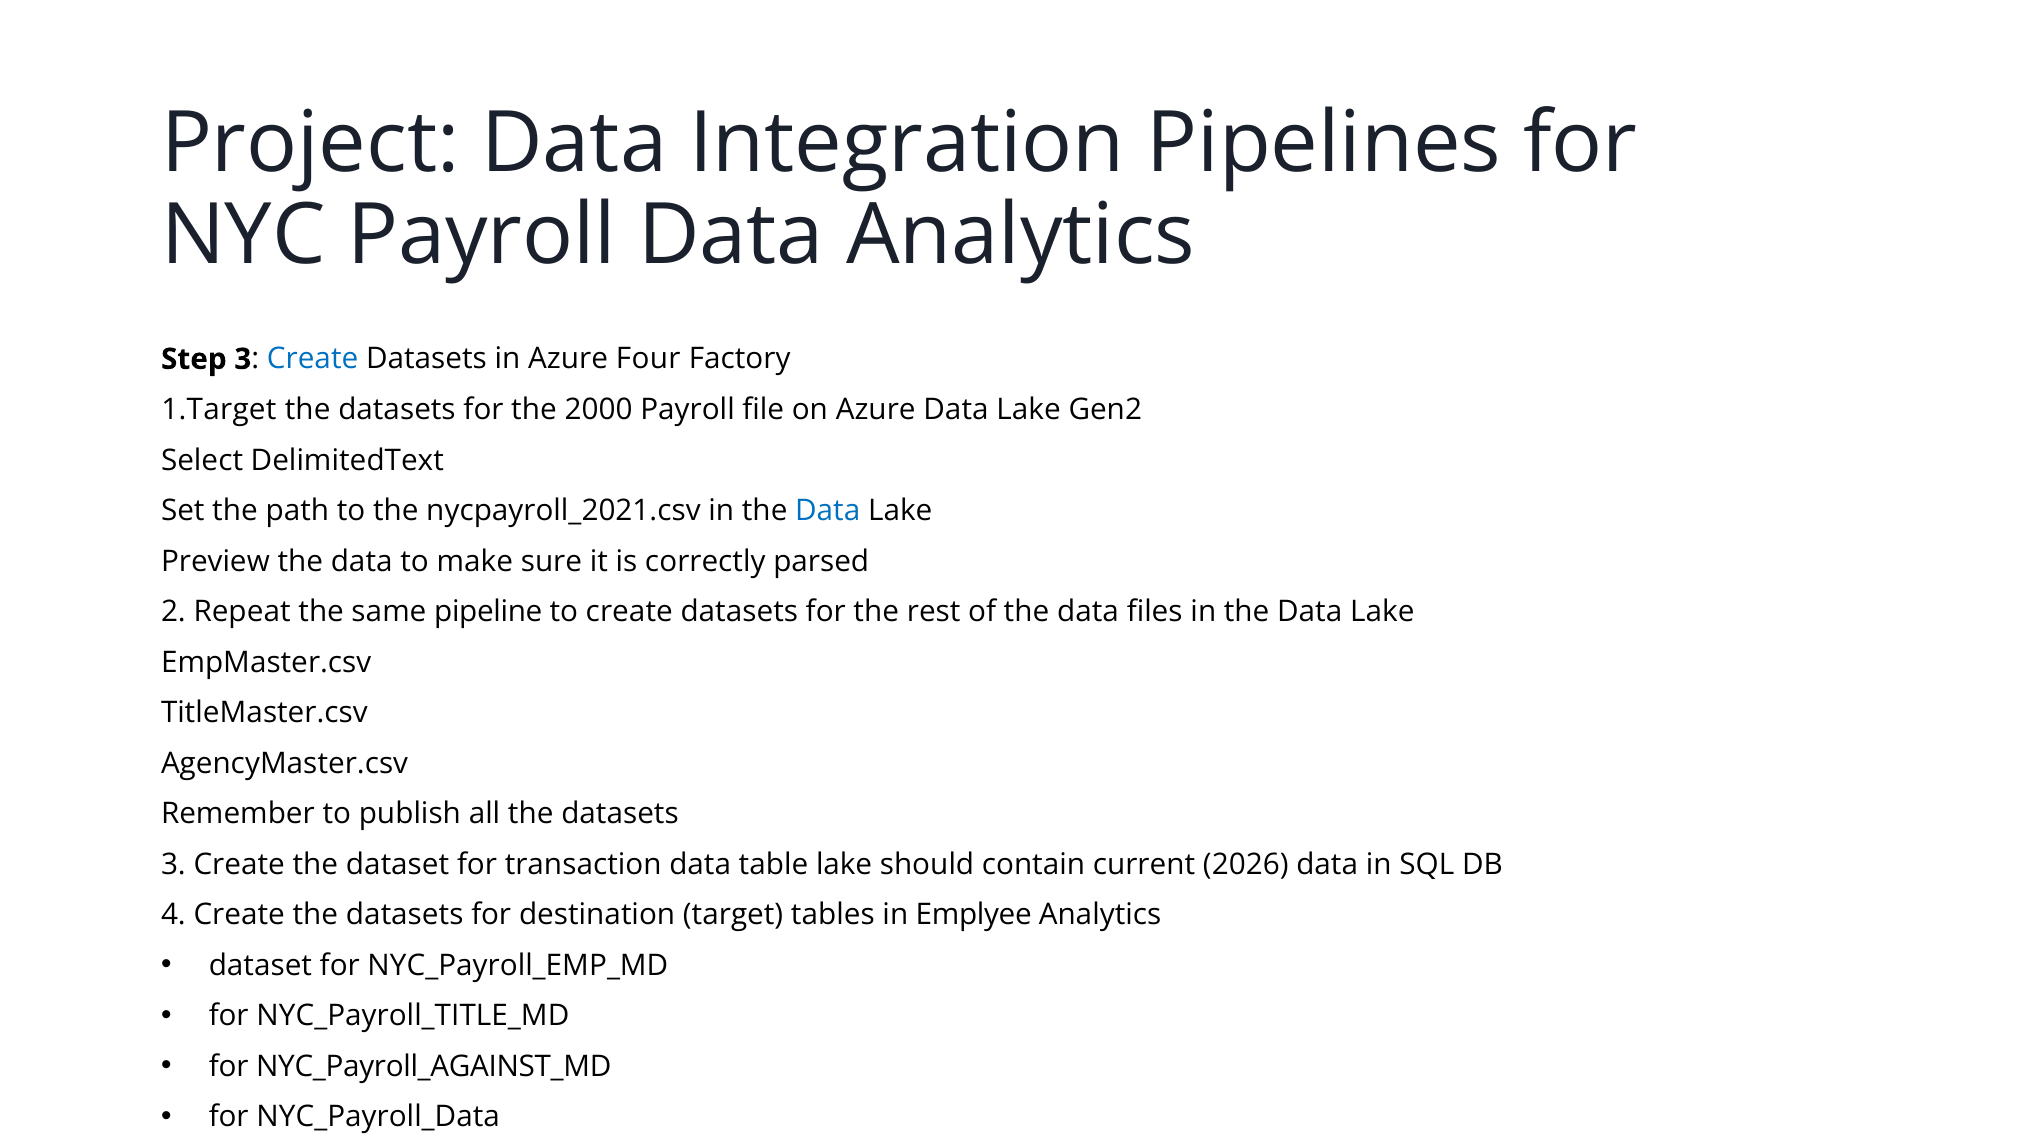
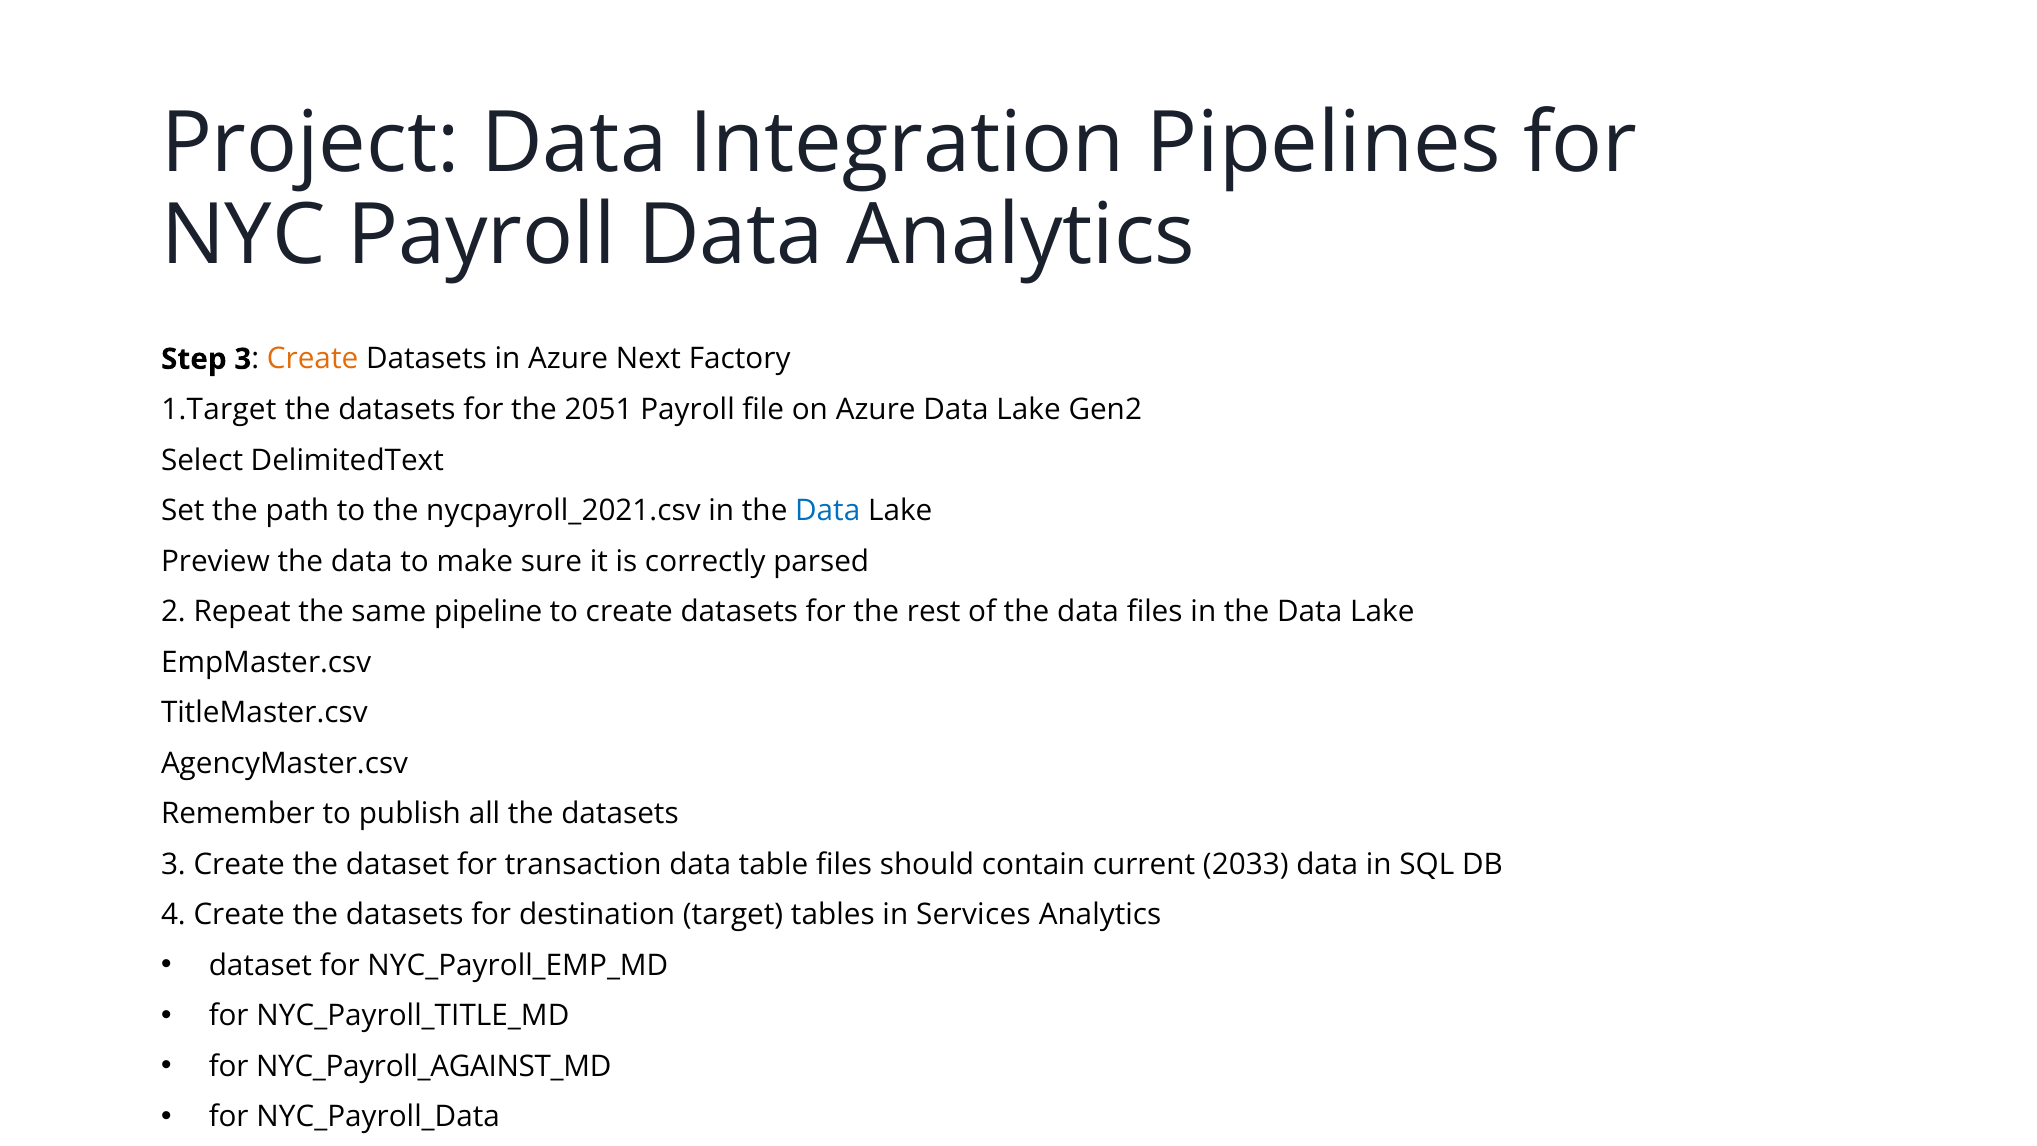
Create colour: blue -> orange (313, 359)
Four: Four -> Next (648, 359)
2000: 2000 -> 2051 (599, 410)
table lake: lake -> files (844, 864)
2026: 2026 -> 2033 (1246, 864)
Emplyee: Emplyee -> Services (973, 915)
